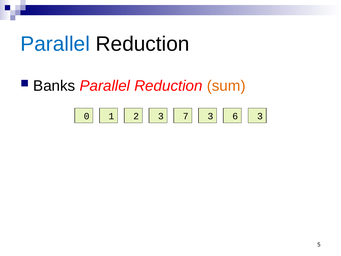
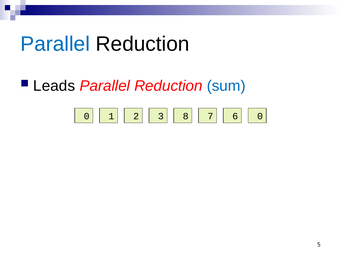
Banks: Banks -> Leads (54, 86)
sum colour: orange -> blue (226, 86)
7: 7 -> 8 (186, 116)
1 3: 3 -> 7 (210, 116)
6 3: 3 -> 0 (260, 116)
